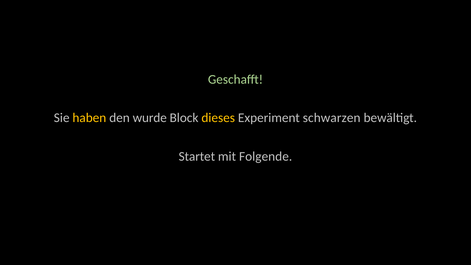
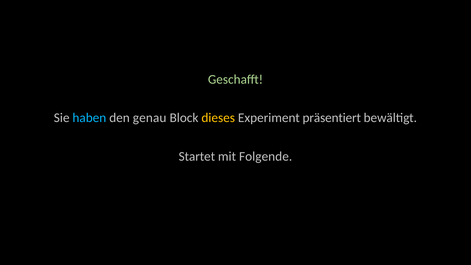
haben colour: yellow -> light blue (89, 118)
wurde: wurde -> genau (150, 118)
schwarzen: schwarzen -> präsentiert (332, 118)
